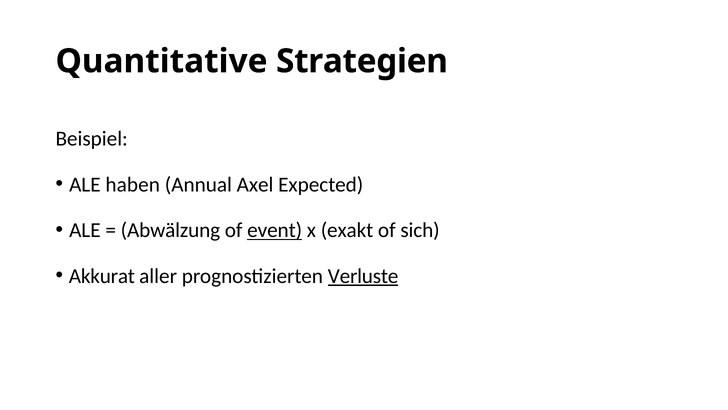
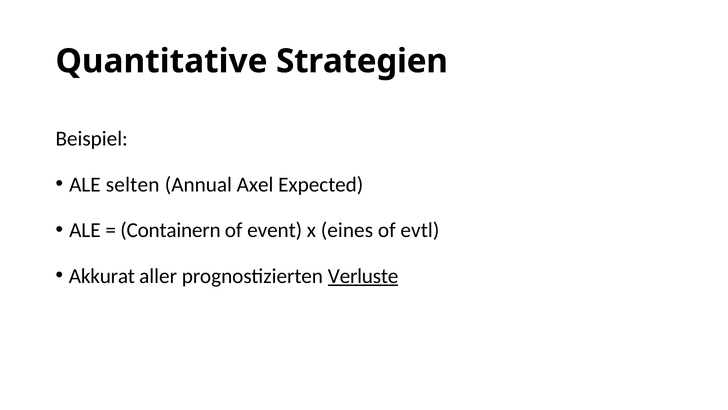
haben: haben -> selten (133, 184)
Abwälzung: Abwälzung -> Containern (170, 230)
event underline: present -> none (275, 230)
exakt: exakt -> eines (347, 230)
sich: sich -> evtl (420, 230)
